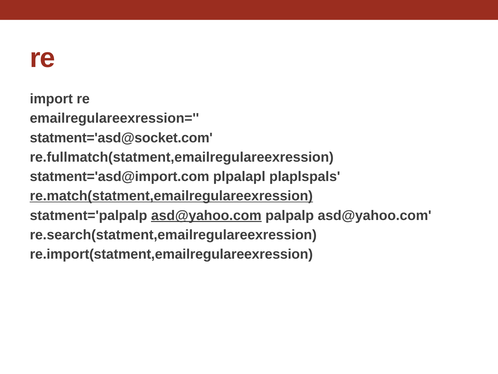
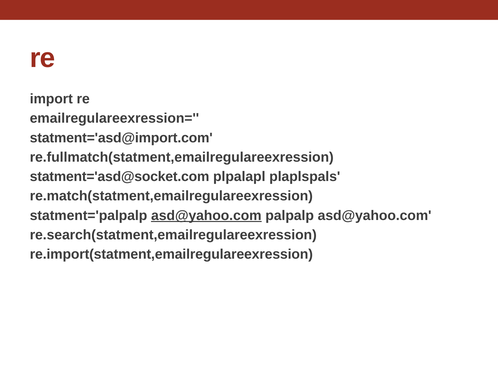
statment='asd@socket.com: statment='asd@socket.com -> statment='asd@import.com (121, 138)
statment='asd@import.com: statment='asd@import.com -> statment='asd@socket.com (120, 176)
re.match(statment,emailregulareexression underline: present -> none (171, 196)
